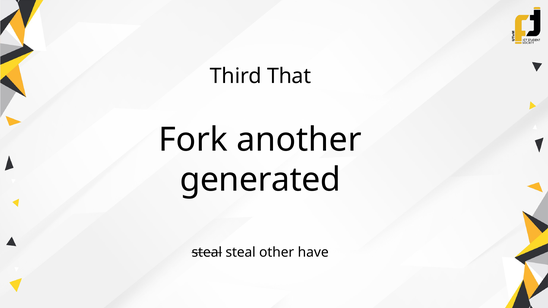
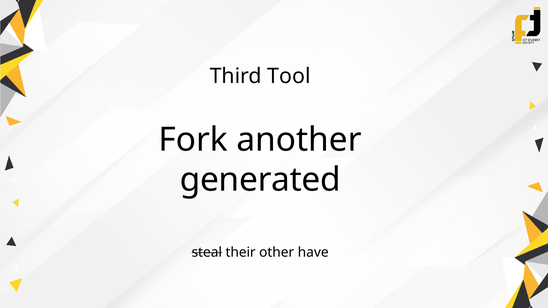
That: That -> Tool (289, 76)
steal steal: steal -> their (241, 252)
